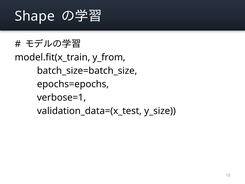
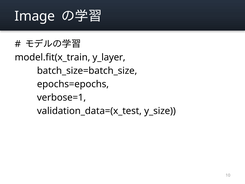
Shape: Shape -> Image (35, 16)
y_from: y_from -> y_layer (109, 57)
